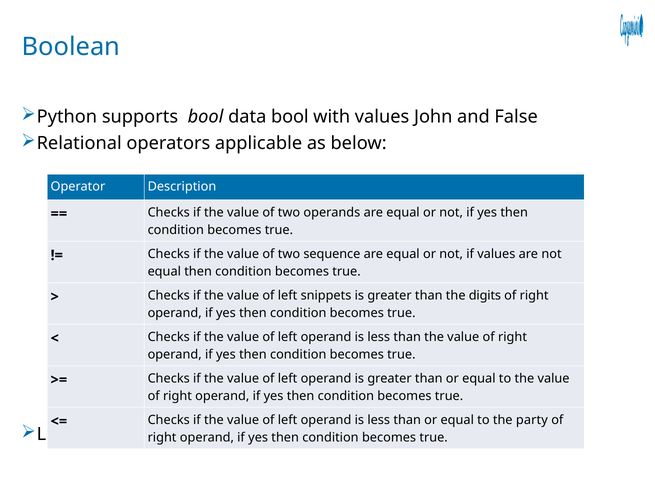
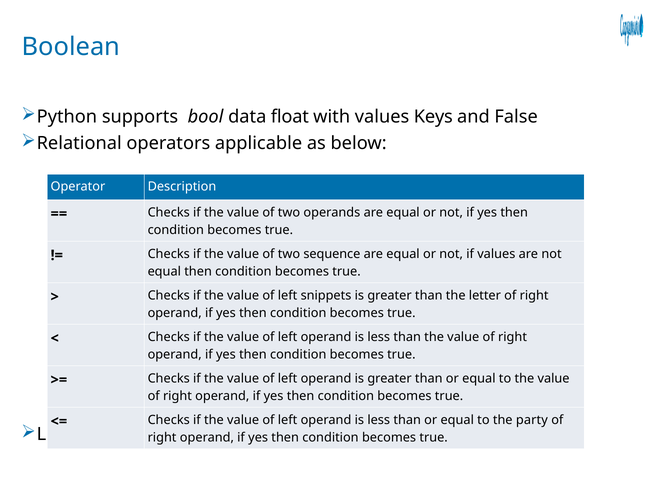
data bool: bool -> float (290, 117)
John: John -> Keys (433, 117)
digits: digits -> letter (485, 296)
